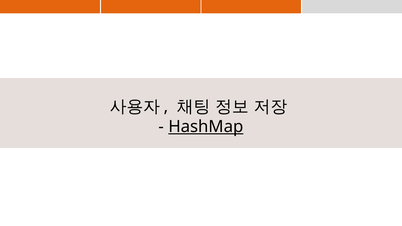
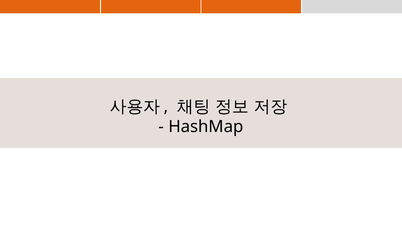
HashMap underline: present -> none (206, 127)
